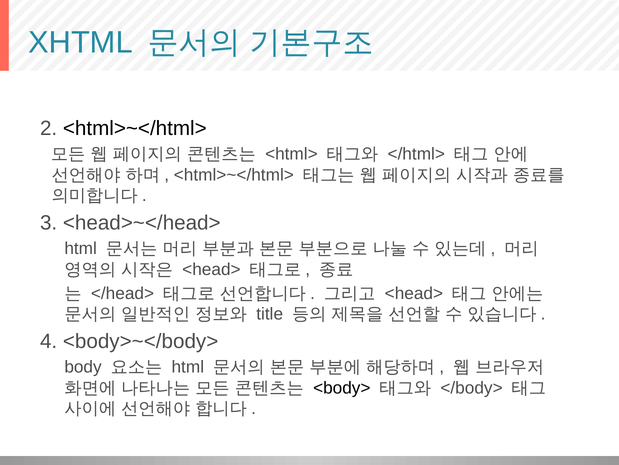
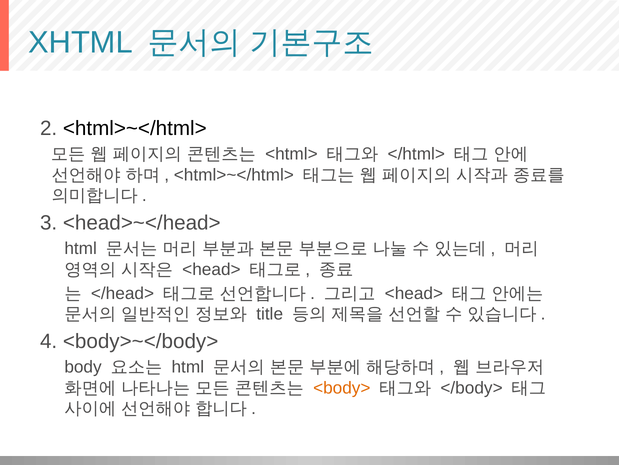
<body> colour: black -> orange (342, 387)
